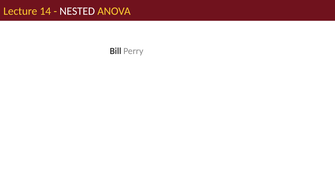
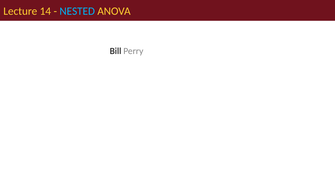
NESTED colour: white -> light blue (77, 11)
